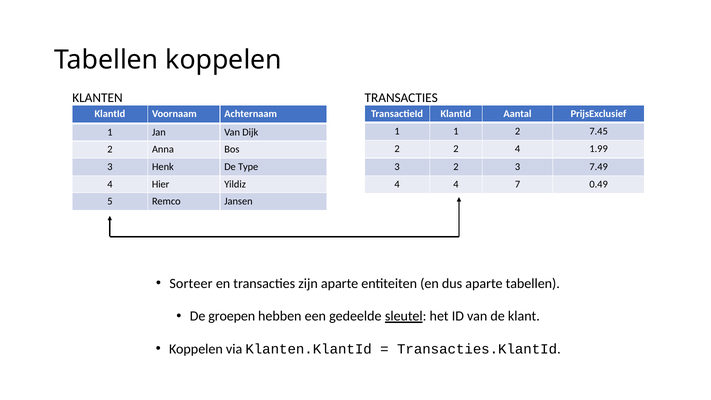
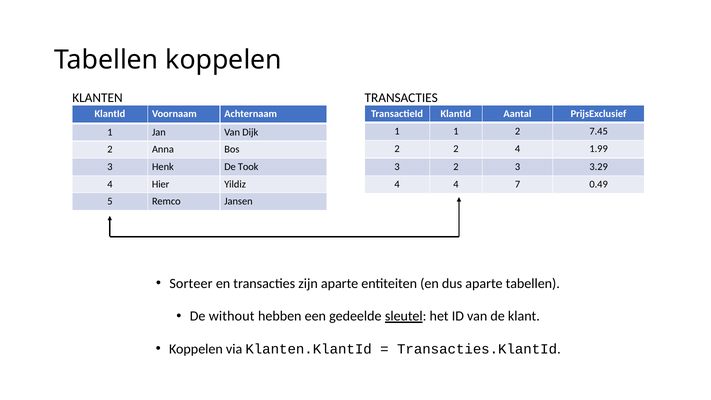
7.49: 7.49 -> 3.29 (599, 167)
Type: Type -> Took (248, 167)
groepen: groepen -> without (232, 316)
